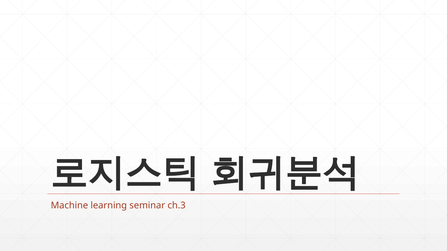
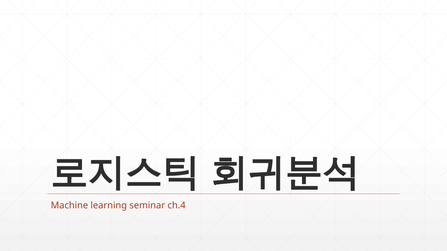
ch.3: ch.3 -> ch.4 (177, 206)
